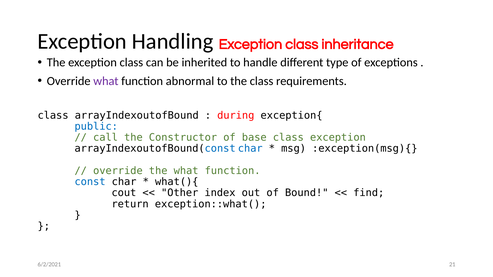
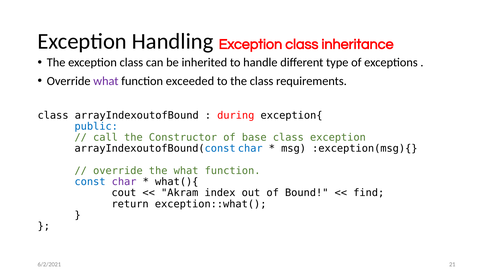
abnormal: abnormal -> exceeded (190, 81)
char colour: black -> purple (124, 182)
Other: Other -> Akram (180, 193)
